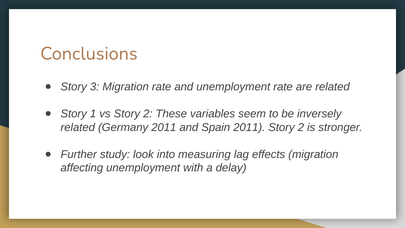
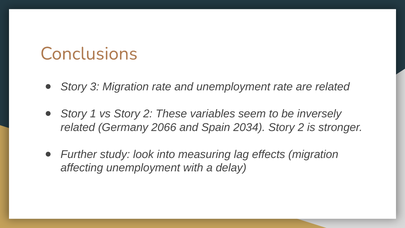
Germany 2011: 2011 -> 2066 (164, 127)
Spain 2011: 2011 -> 2034 (249, 127)
